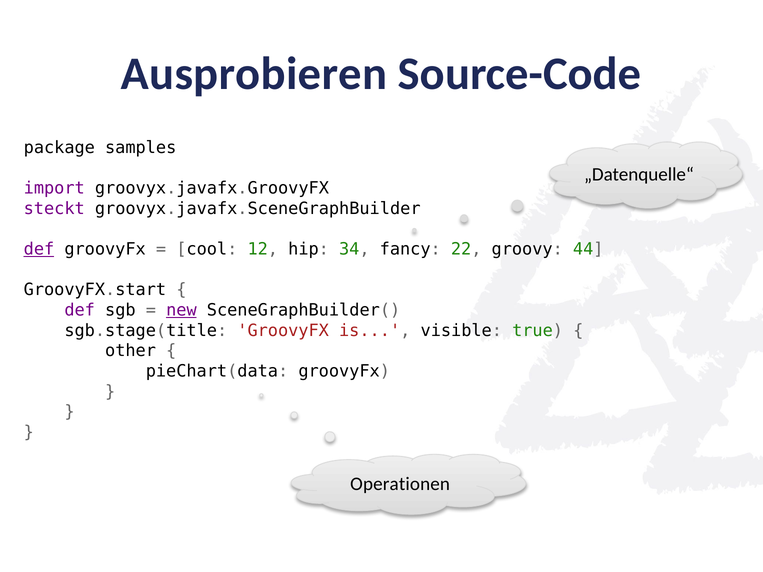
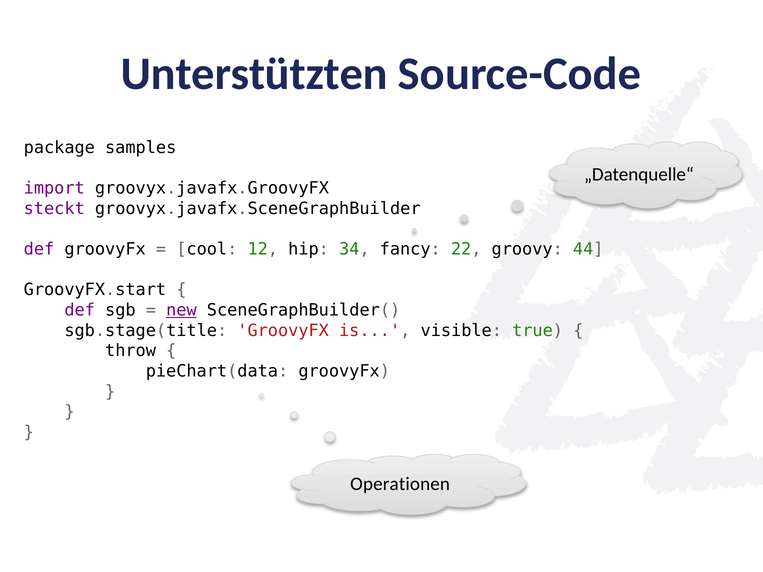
Ausprobieren: Ausprobieren -> Unterstützten (254, 74)
def underline: present -> none (39, 249)
other: other -> throw (131, 351)
